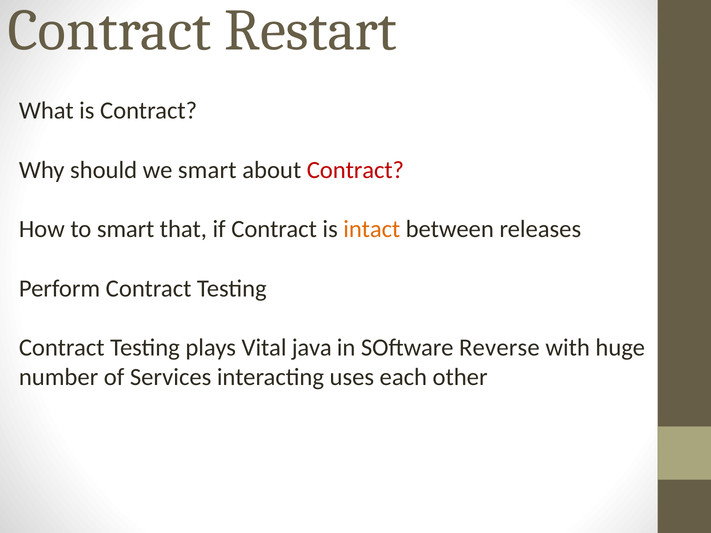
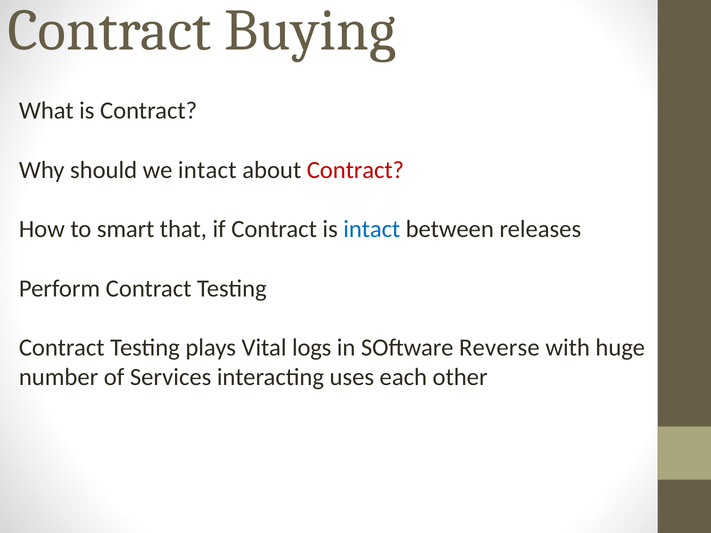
Restart: Restart -> Buying (310, 30)
we smart: smart -> intact (207, 170)
intact colour: orange -> blue (372, 229)
java: java -> logs (312, 348)
